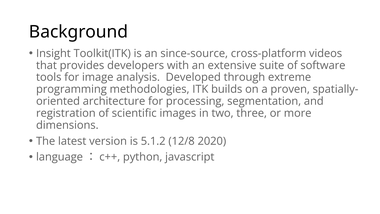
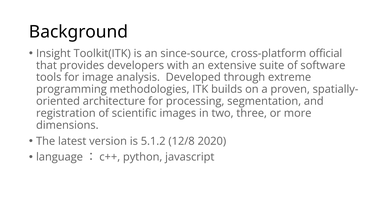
videos: videos -> official (326, 53)
